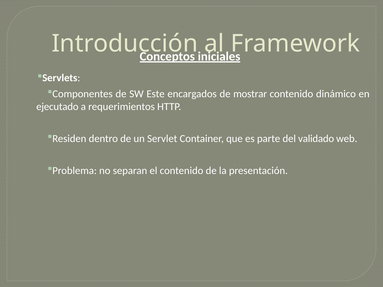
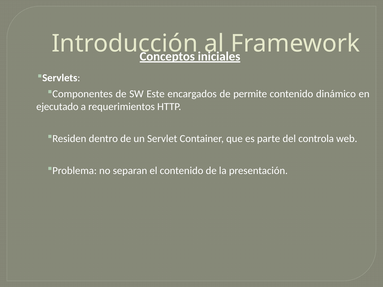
mostrar: mostrar -> permite (250, 94)
validado: validado -> controla (316, 139)
